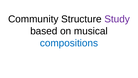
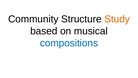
Study colour: purple -> orange (117, 19)
